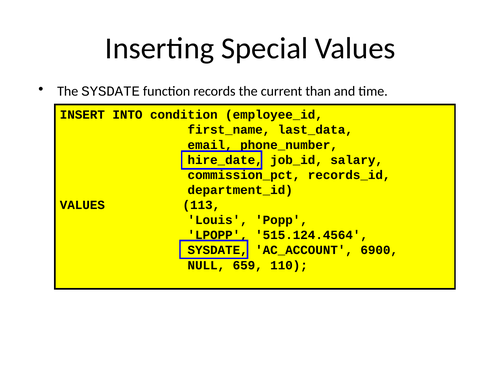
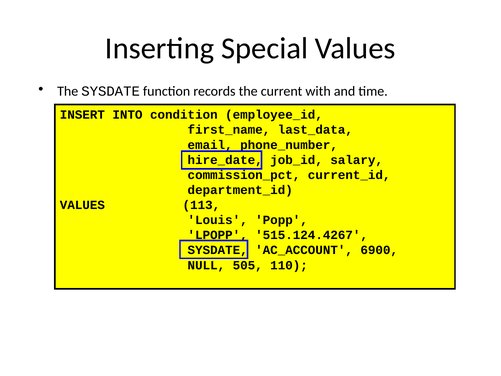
than: than -> with (318, 91)
records_id: records_id -> current_id (349, 175)
515.124.4564: 515.124.4564 -> 515.124.4267 (312, 235)
659: 659 -> 505 (248, 265)
